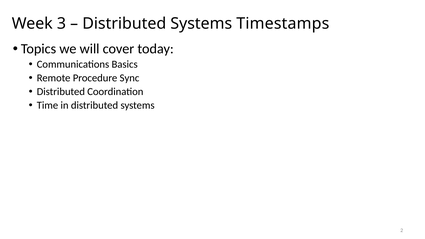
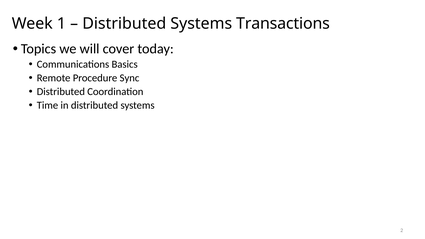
3: 3 -> 1 (61, 23)
Timestamps: Timestamps -> Transactions (283, 23)
